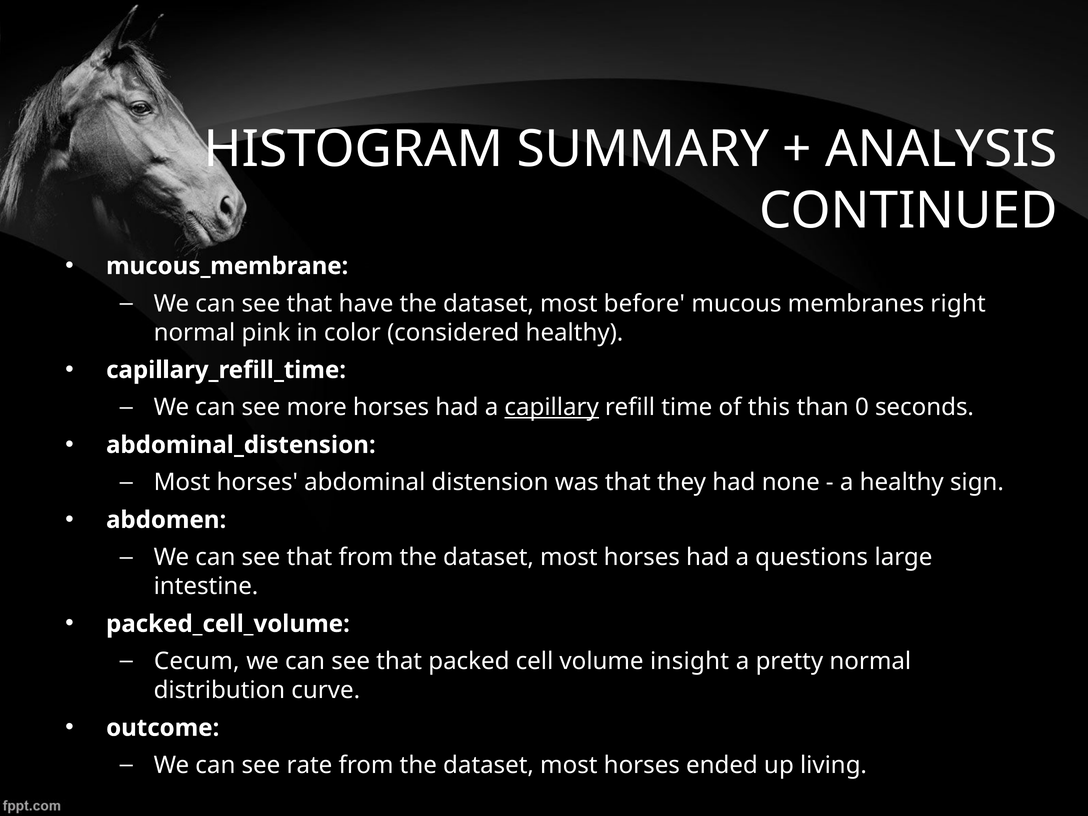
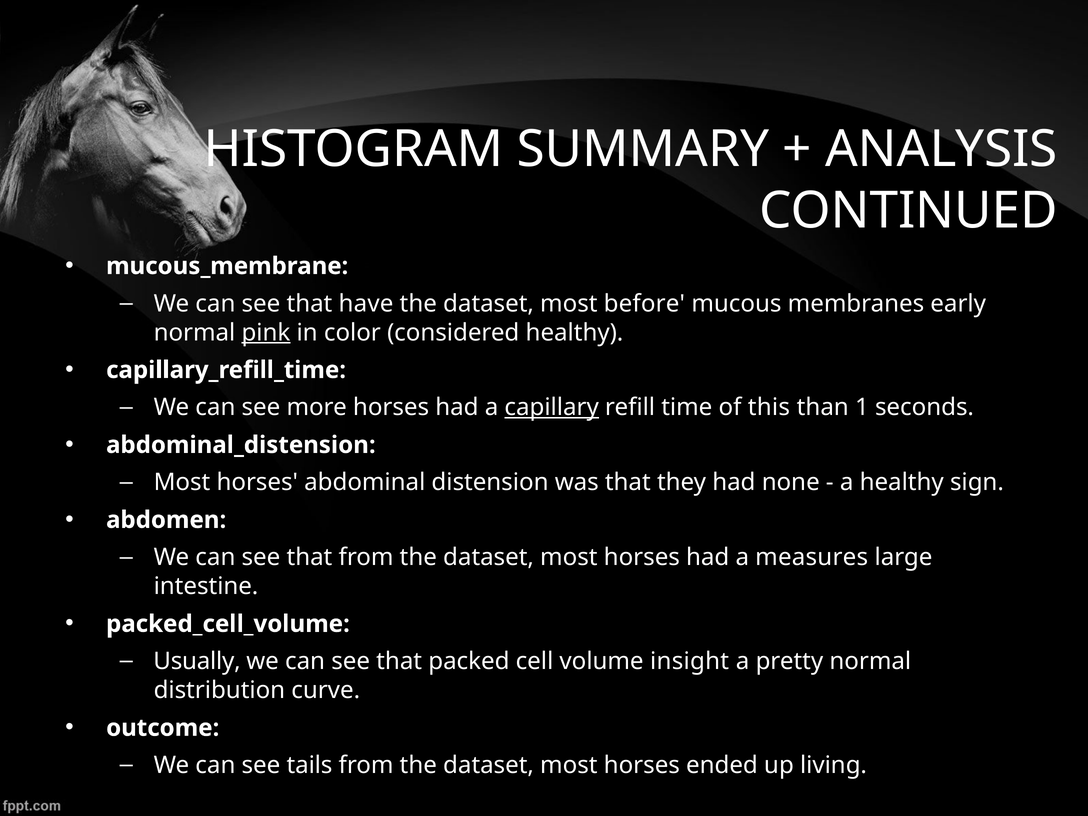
right: right -> early (958, 304)
pink underline: none -> present (266, 333)
0: 0 -> 1 (862, 408)
questions: questions -> measures (812, 557)
Cecum: Cecum -> Usually (197, 661)
rate: rate -> tails (310, 765)
